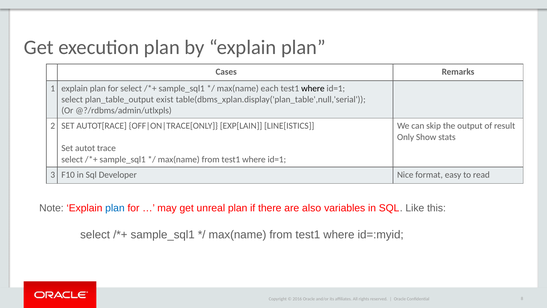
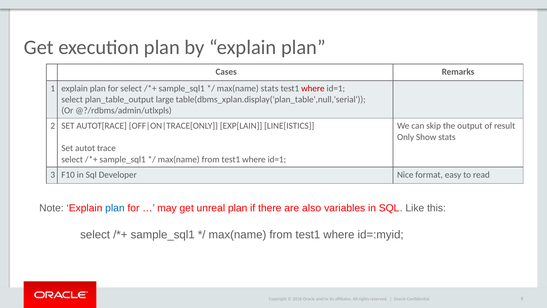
max(name each: each -> stats (270, 88)
where colour: black -> red (313, 88)
exist: exist -> large (165, 99)
